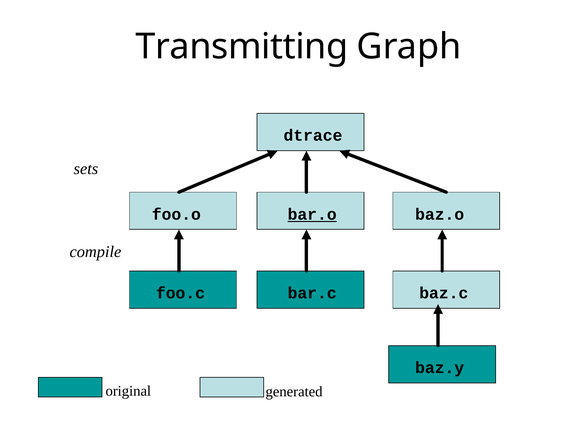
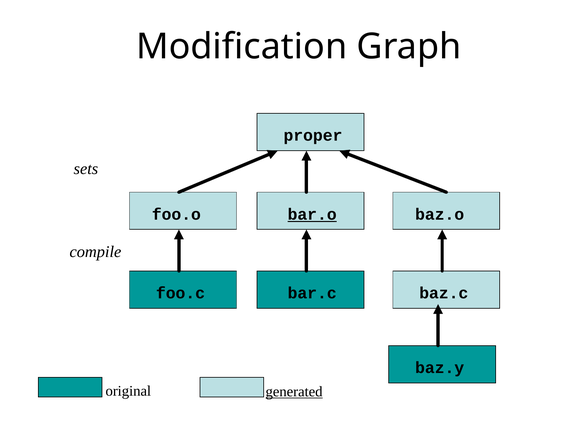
Transmitting: Transmitting -> Modification (242, 47)
dtrace: dtrace -> proper (313, 136)
generated underline: none -> present (294, 392)
